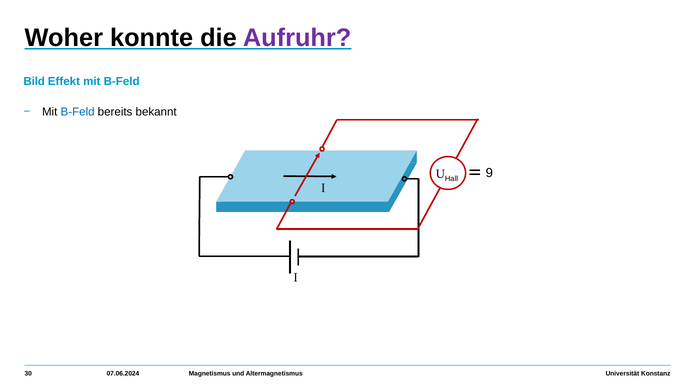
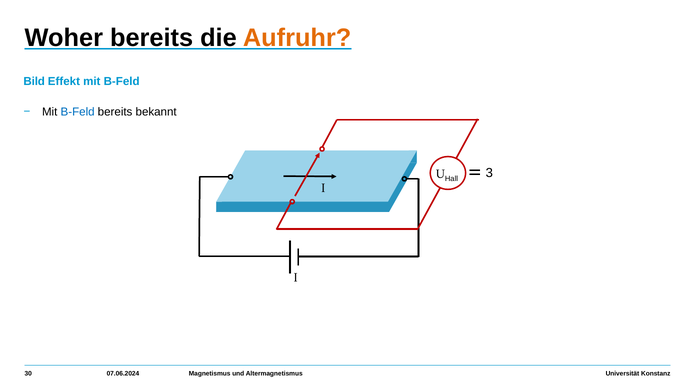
Woher konnte: konnte -> bereits (152, 38)
Aufruhr colour: purple -> orange (297, 38)
9: 9 -> 3 (489, 173)
